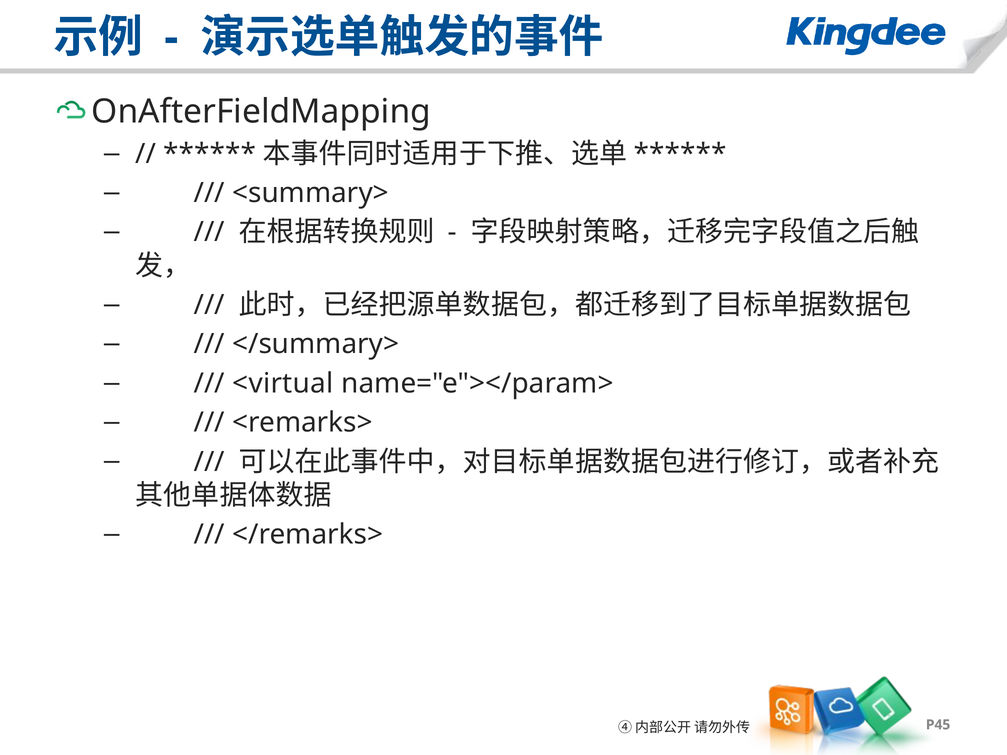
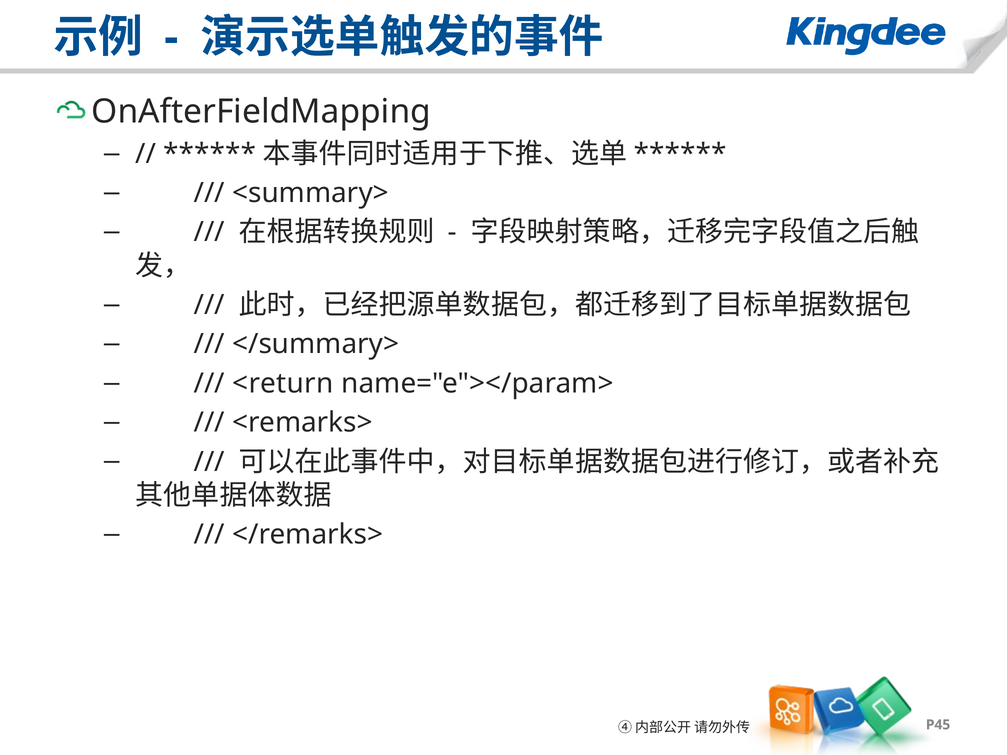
<virtual: <virtual -> <return (283, 384)
